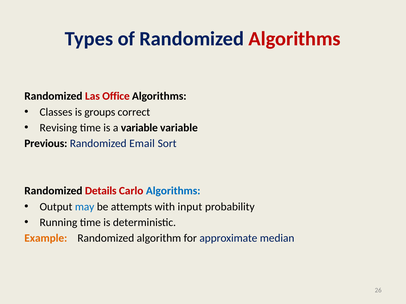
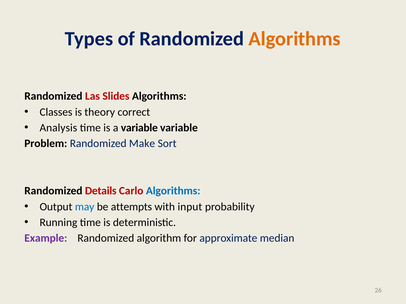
Algorithms colour: red -> orange (295, 39)
Office: Office -> Slides (116, 96)
groups: groups -> theory (100, 112)
Revising: Revising -> Analysis (58, 128)
Previous: Previous -> Problem (46, 144)
Email: Email -> Make (142, 144)
Example colour: orange -> purple (46, 239)
